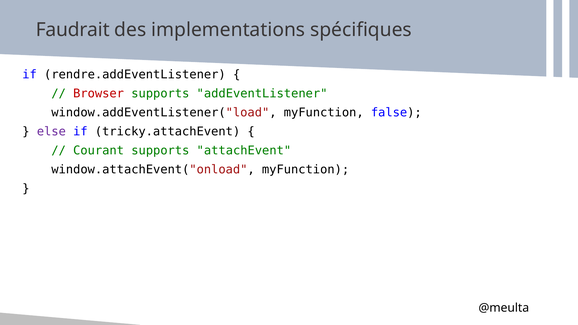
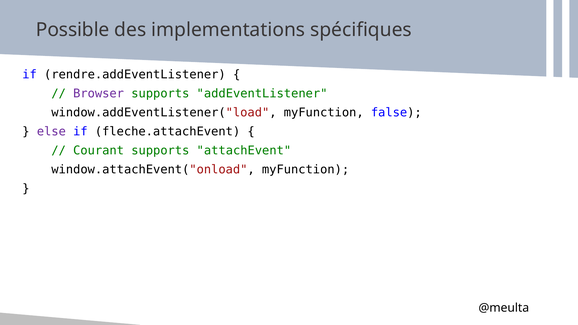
Faudrait: Faudrait -> Possible (73, 30)
Browser colour: red -> purple (99, 93)
tricky.attachEvent: tricky.attachEvent -> fleche.attachEvent (168, 131)
